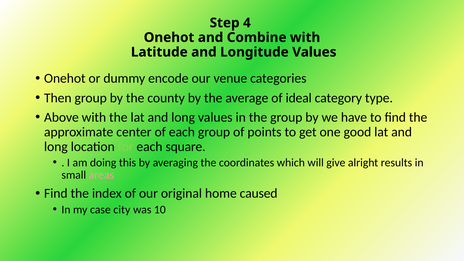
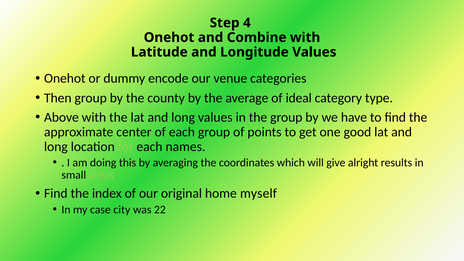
square: square -> names (185, 147)
areas colour: pink -> light green (101, 175)
caused: caused -> myself (258, 194)
10: 10 -> 22 (160, 210)
